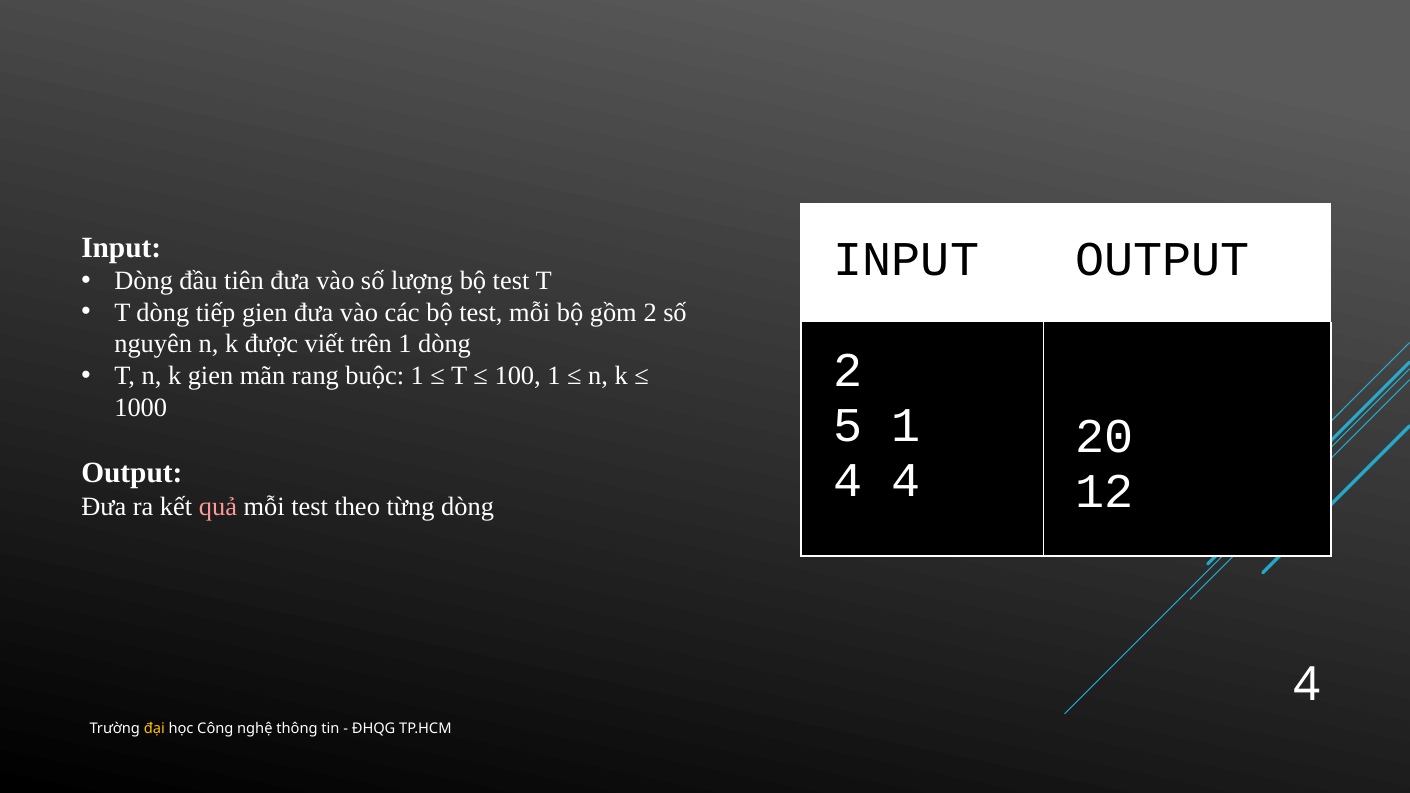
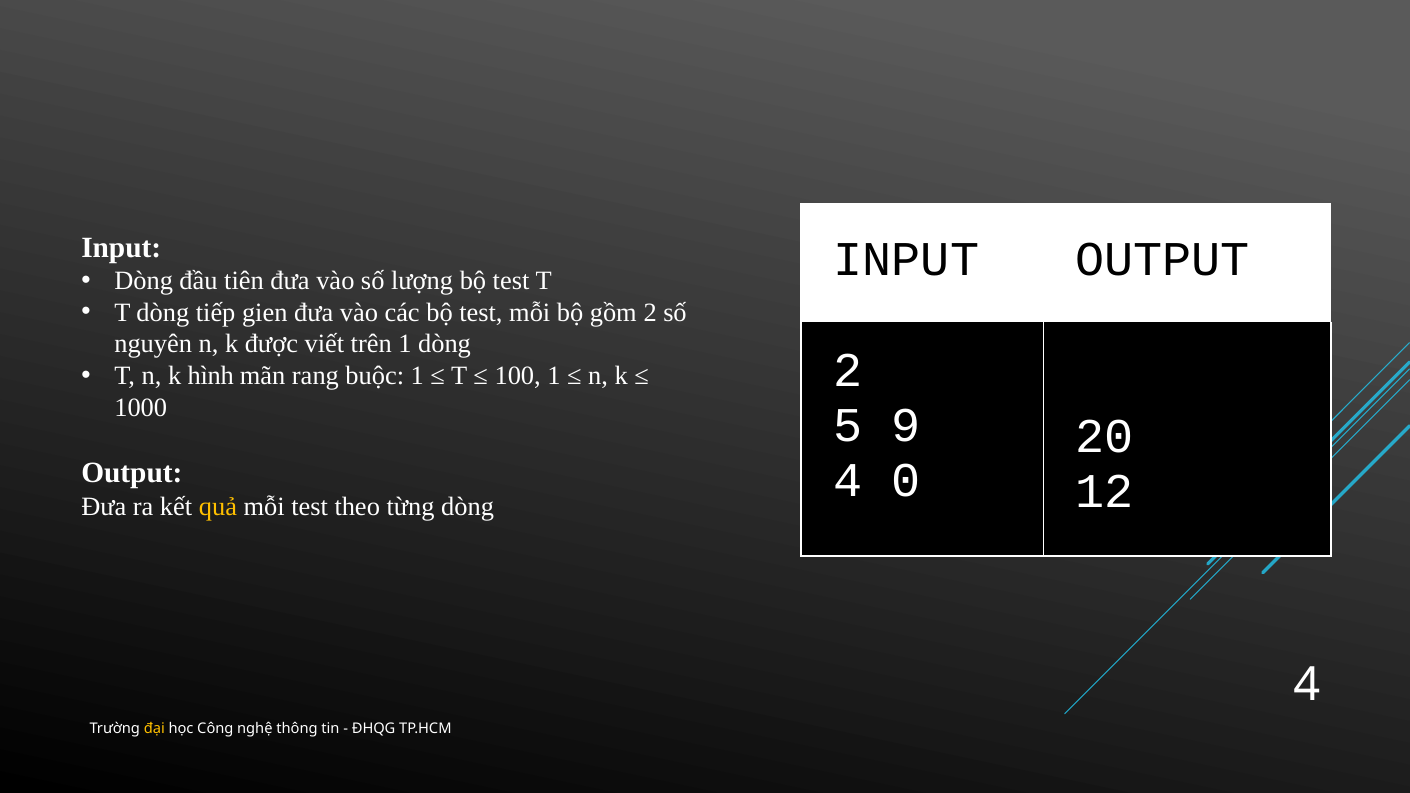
k gien: gien -> hình (211, 376)
5 1: 1 -> 9 (906, 426)
4 4: 4 -> 0 (906, 481)
quả colour: pink -> yellow (218, 506)
